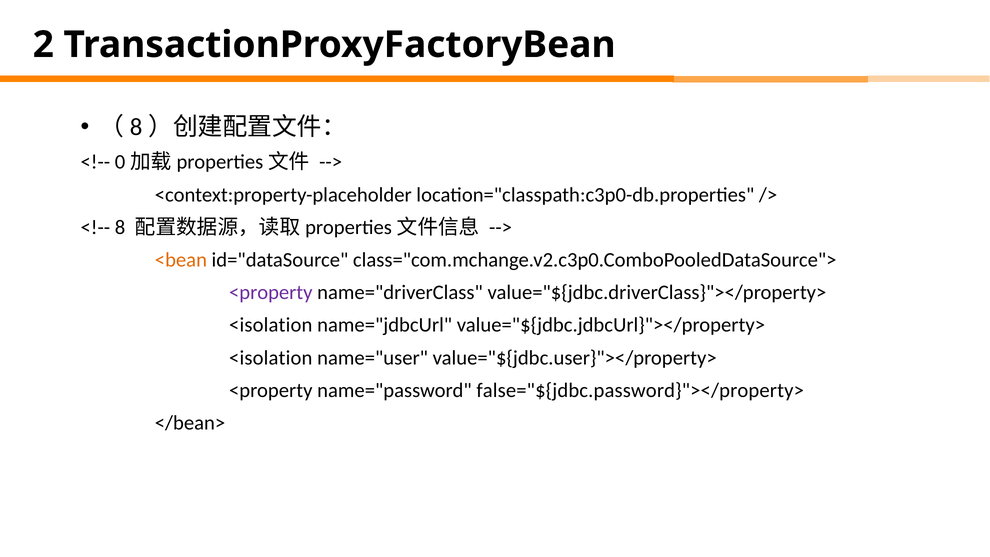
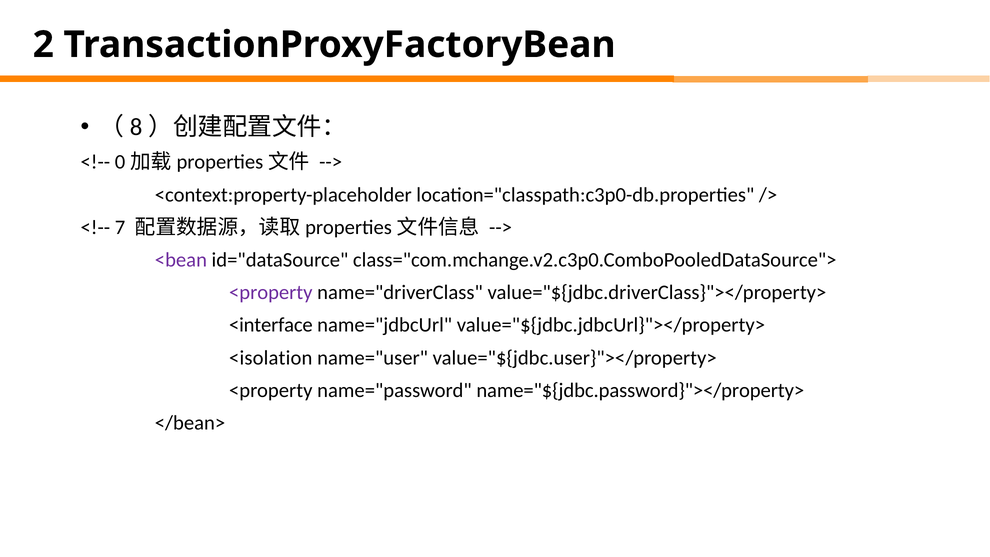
8: 8 -> 7 (120, 227)
<bean colour: orange -> purple (181, 260)
<isolation: <isolation -> <interface (271, 325)
false="${jdbc.password}"></property>: false="${jdbc.password}"></property> -> name="${jdbc.password}"></property> (640, 390)
